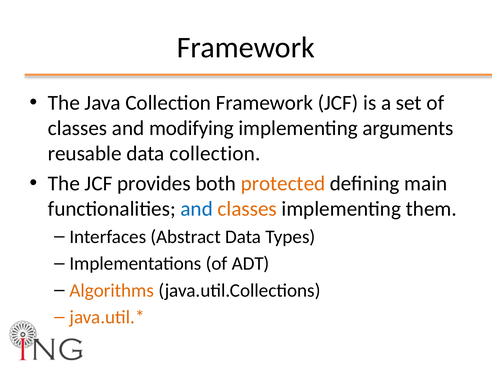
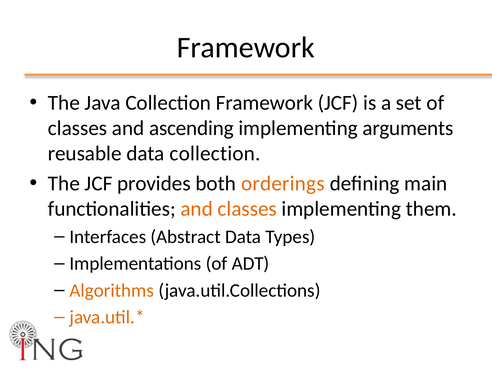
modifying: modifying -> ascending (191, 128)
protected: protected -> orderings (283, 183)
and colour: blue -> orange (197, 209)
